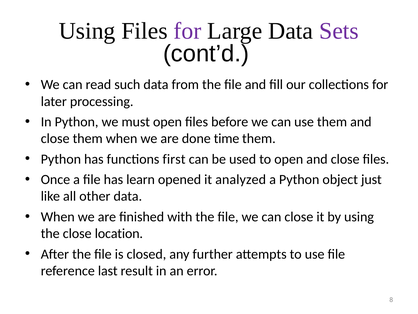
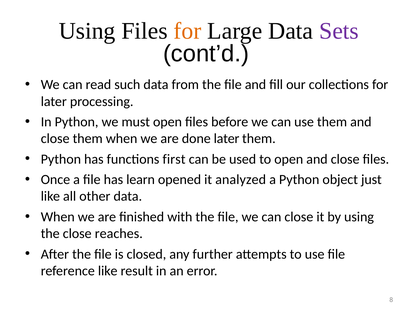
for colour: purple -> orange (188, 31)
done time: time -> later (227, 138)
location: location -> reaches (119, 233)
reference last: last -> like (108, 270)
